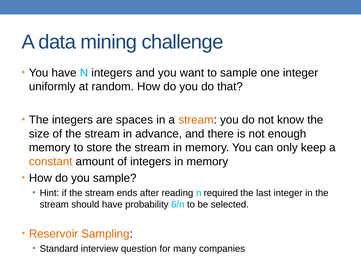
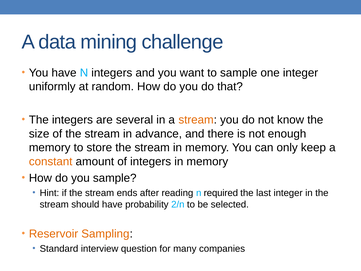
spaces: spaces -> several (135, 120)
6/n: 6/n -> 2/n (178, 204)
